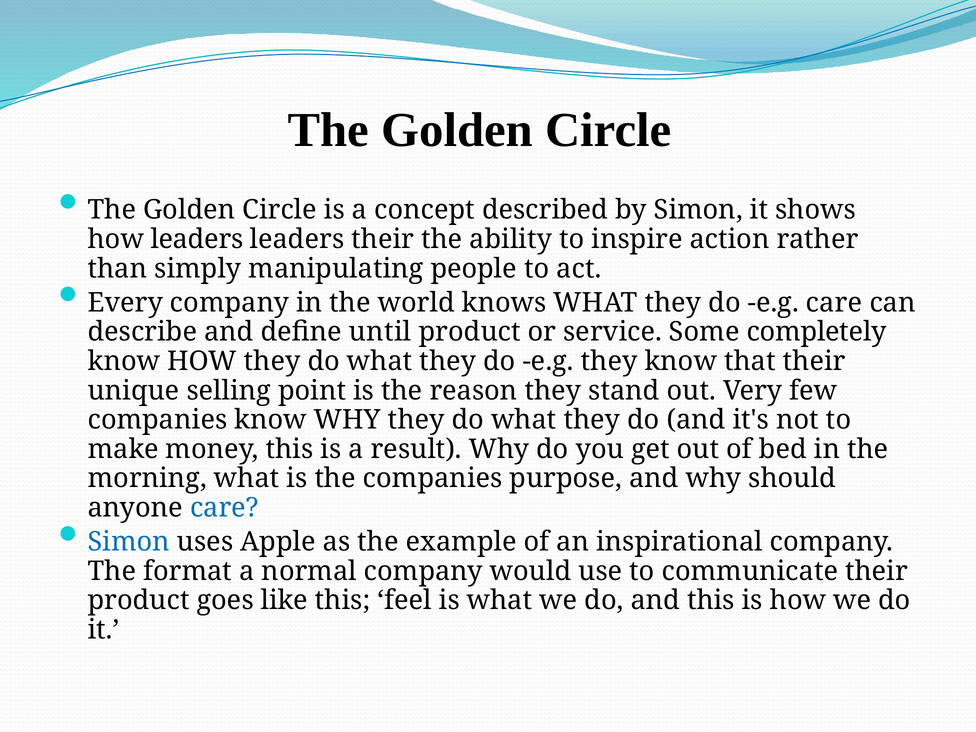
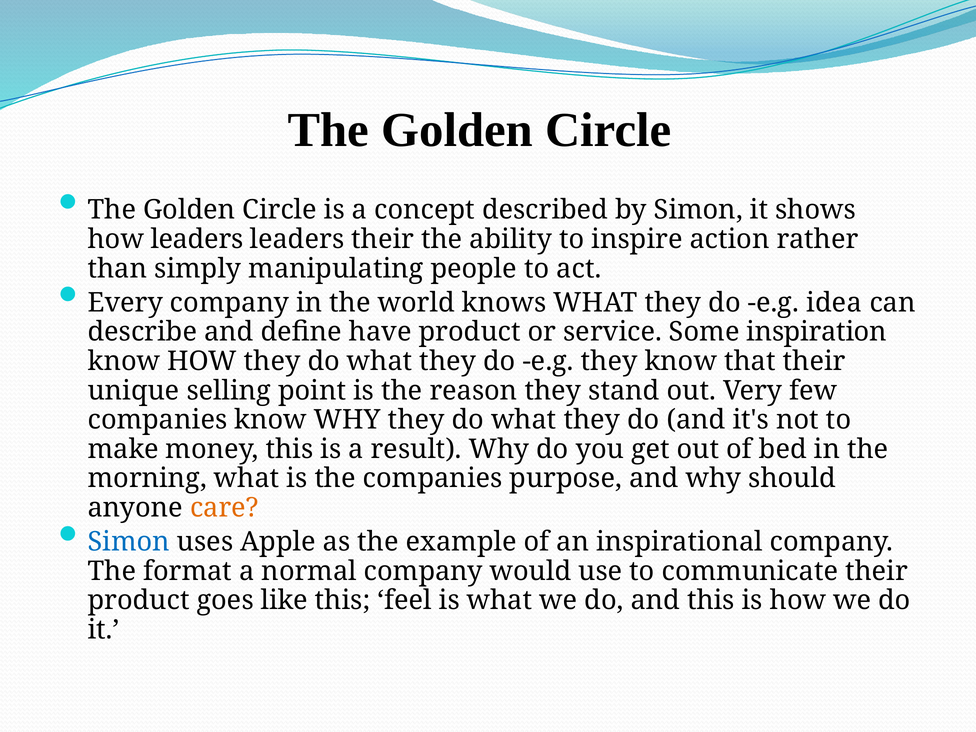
e.g care: care -> idea (834, 303)
until: until -> have (380, 332)
completely: completely -> inspiration (817, 332)
care colour: blue -> orange (224, 508)
